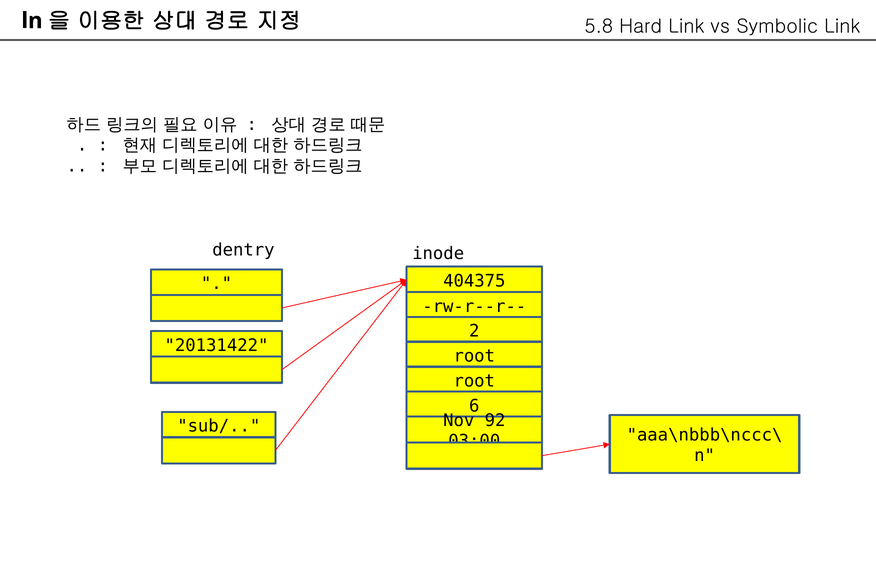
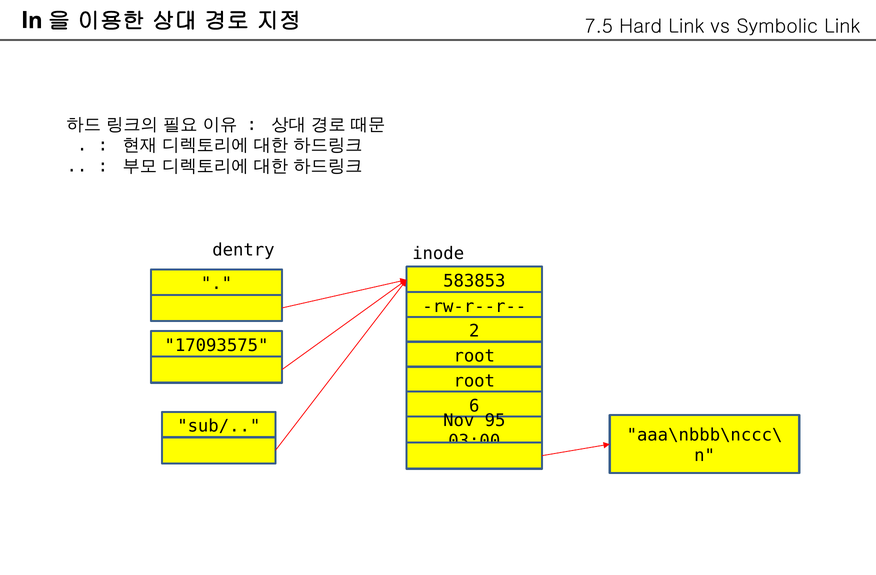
5.8: 5.8 -> 7.5 (599, 26)
404375: 404375 -> 583853 (474, 281)
20131422: 20131422 -> 17093575 (217, 346)
92: 92 -> 95 (495, 421)
